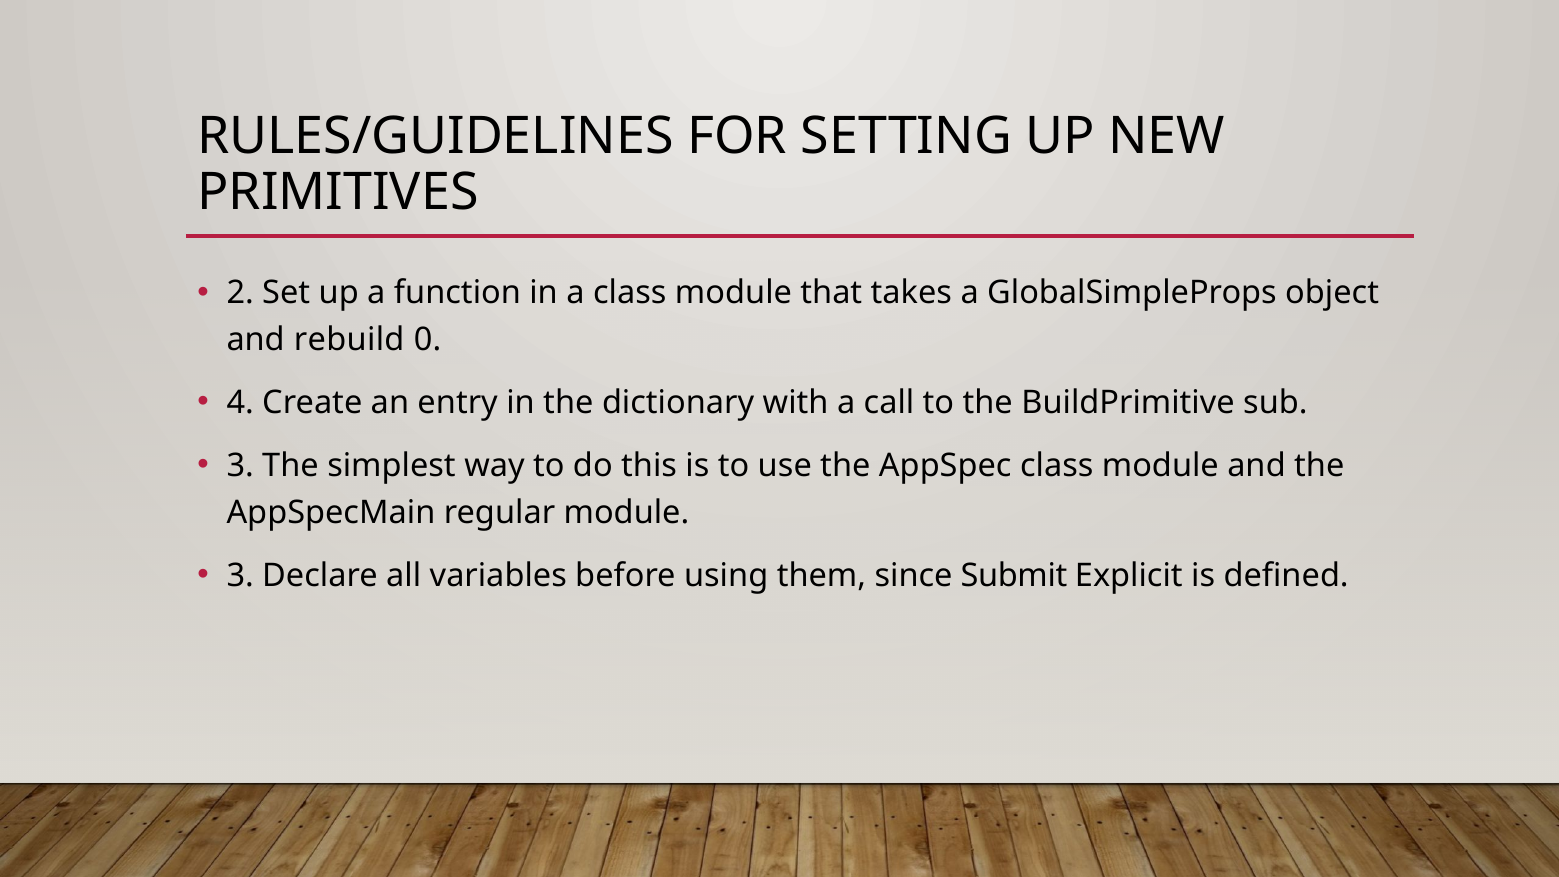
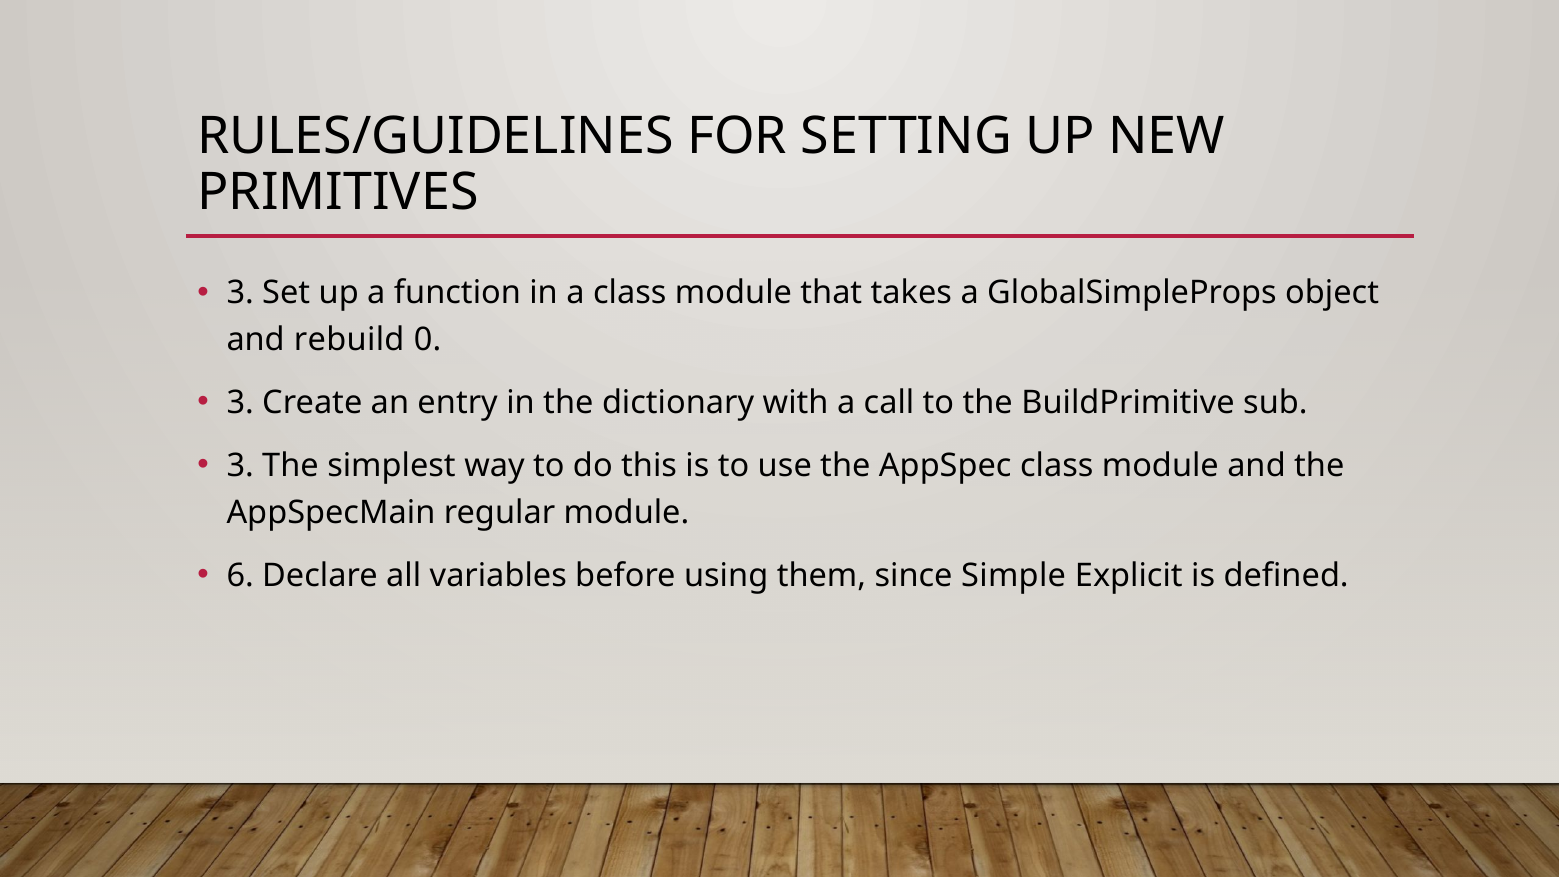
2: 2 -> 3 (240, 293)
4: 4 -> 3 (240, 403)
3: 3 -> 6 (240, 576)
Submit: Submit -> Simple (1014, 576)
